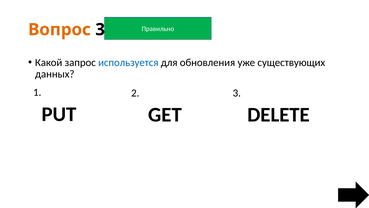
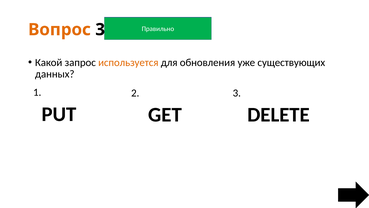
используется colour: blue -> orange (128, 62)
